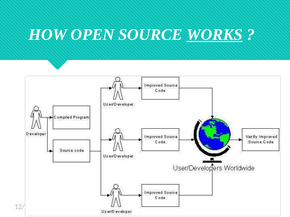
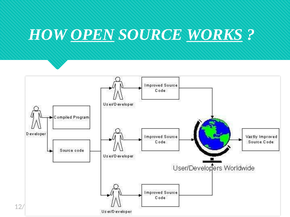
OPEN underline: none -> present (92, 35)
